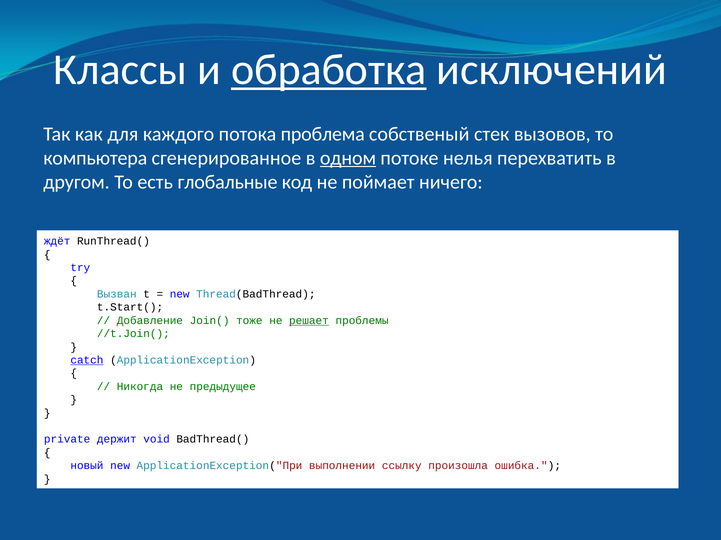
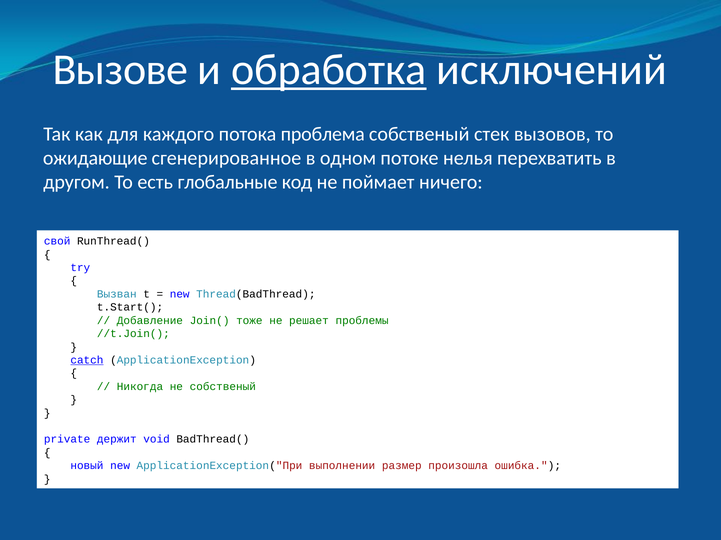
Классы: Классы -> Вызове (120, 70)
компьютера: компьютера -> ожидающие (95, 158)
одном underline: present -> none (348, 158)
ждёт: ждёт -> свой (57, 242)
решает underline: present -> none (309, 321)
не предыдущее: предыдущее -> собственый (223, 387)
ссылку: ссылку -> размер (402, 466)
